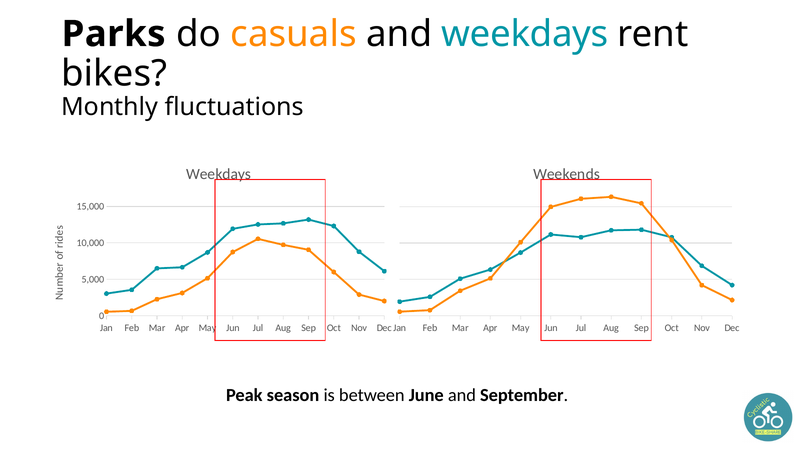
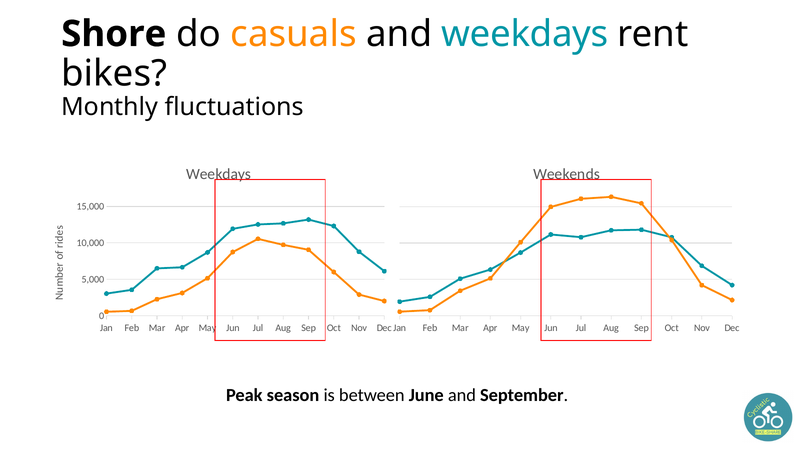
Parks: Parks -> Shore (114, 34)
